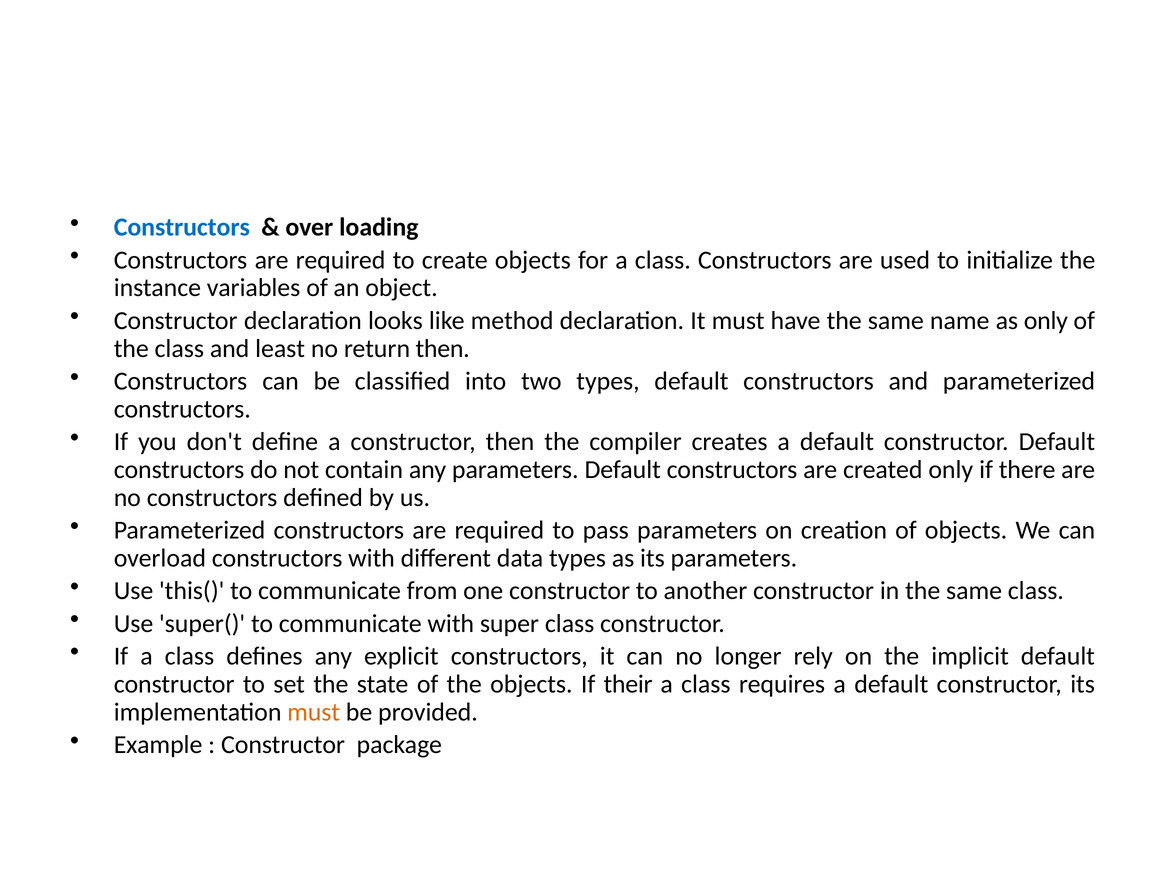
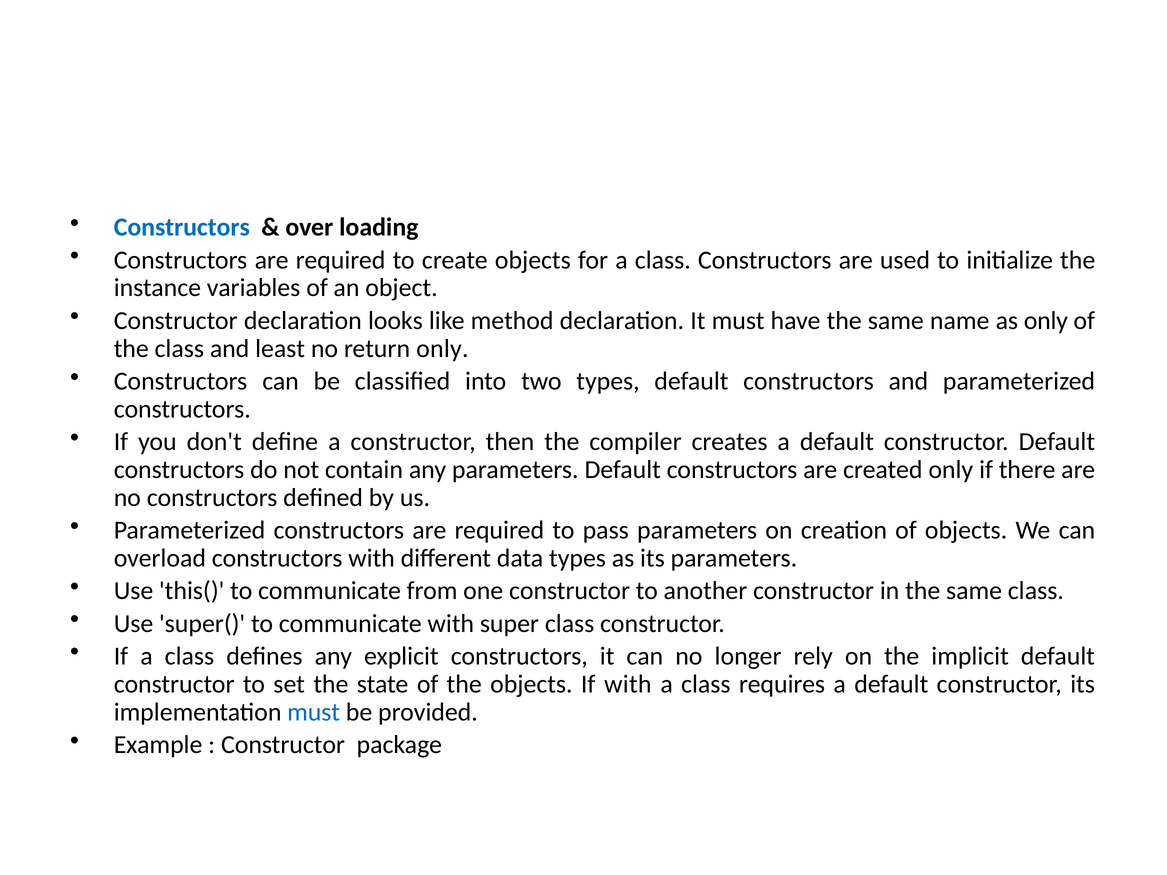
return then: then -> only (442, 349)
If their: their -> with (628, 684)
must colour: orange -> blue (314, 712)
